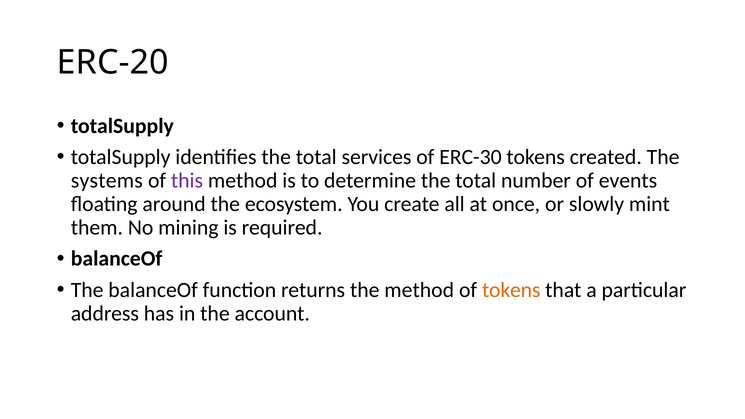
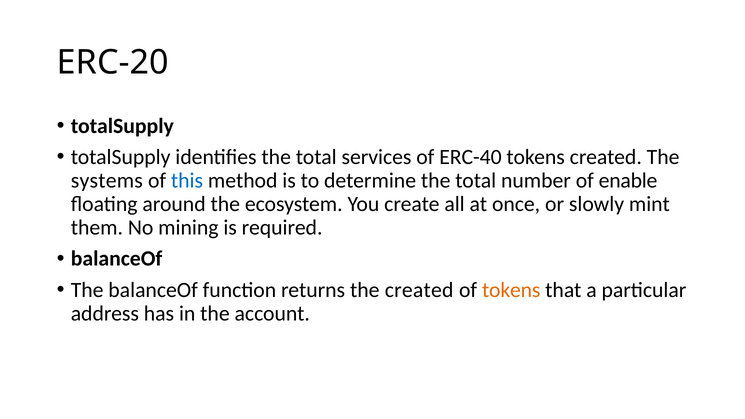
ERC-30: ERC-30 -> ERC-40 (470, 157)
this colour: purple -> blue (187, 181)
events: events -> enable (628, 181)
the method: method -> created (419, 290)
